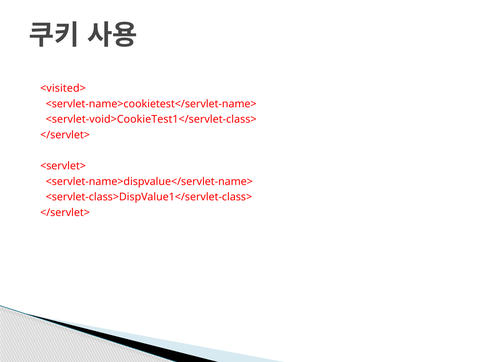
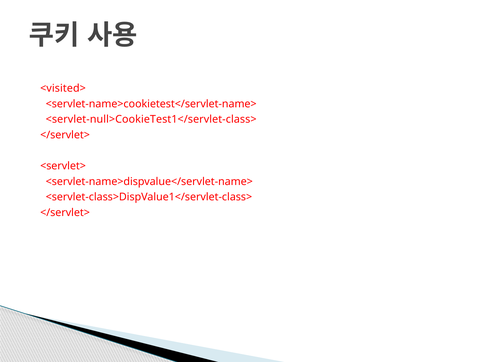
<servlet-void>CookieTest1</servlet-class>: <servlet-void>CookieTest1</servlet-class> -> <servlet-null>CookieTest1</servlet-class> (151, 119)
